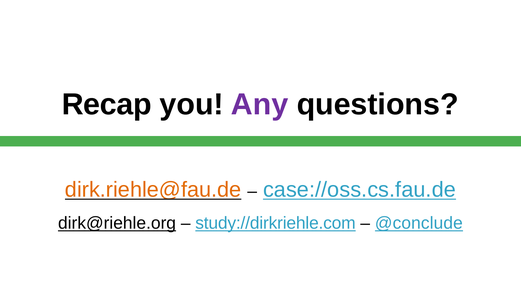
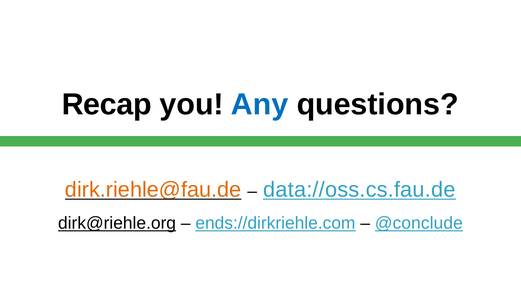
Any colour: purple -> blue (260, 104)
case://oss.cs.fau.de: case://oss.cs.fau.de -> data://oss.cs.fau.de (359, 190)
study://dirkriehle.com: study://dirkriehle.com -> ends://dirkriehle.com (275, 223)
